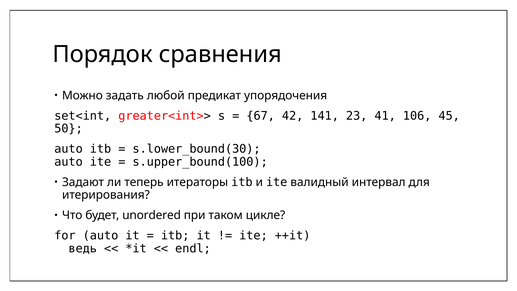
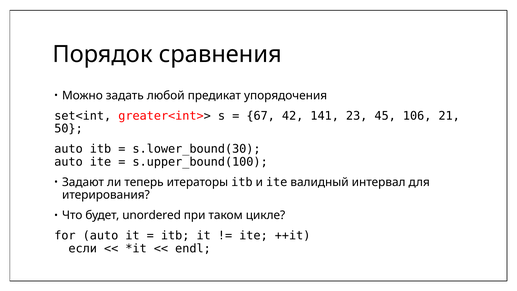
41: 41 -> 45 (385, 116)
45: 45 -> 21 (449, 116)
ведь: ведь -> если (83, 248)
